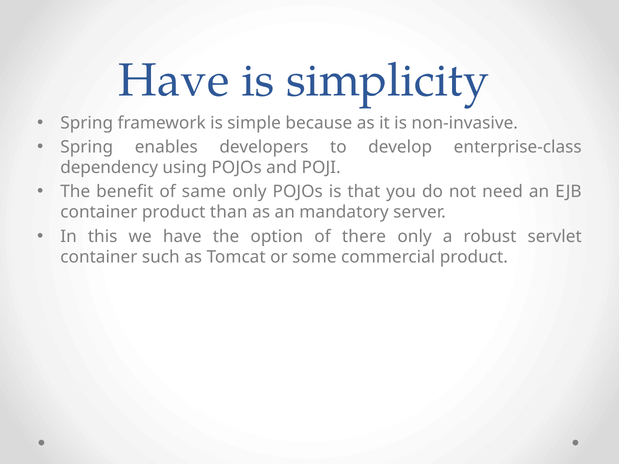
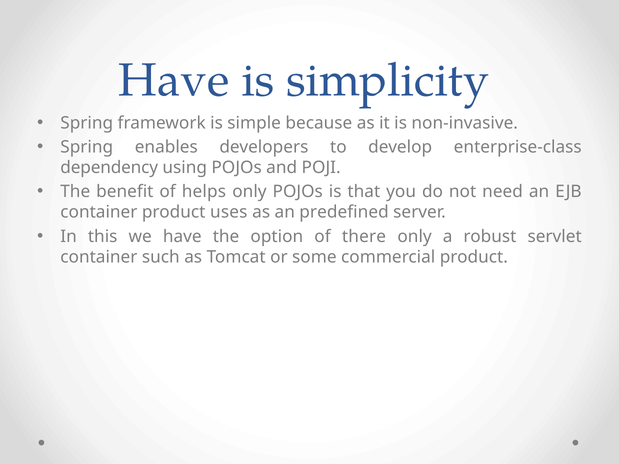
same: same -> helps (204, 192)
than: than -> uses (229, 212)
mandatory: mandatory -> predefined (344, 212)
